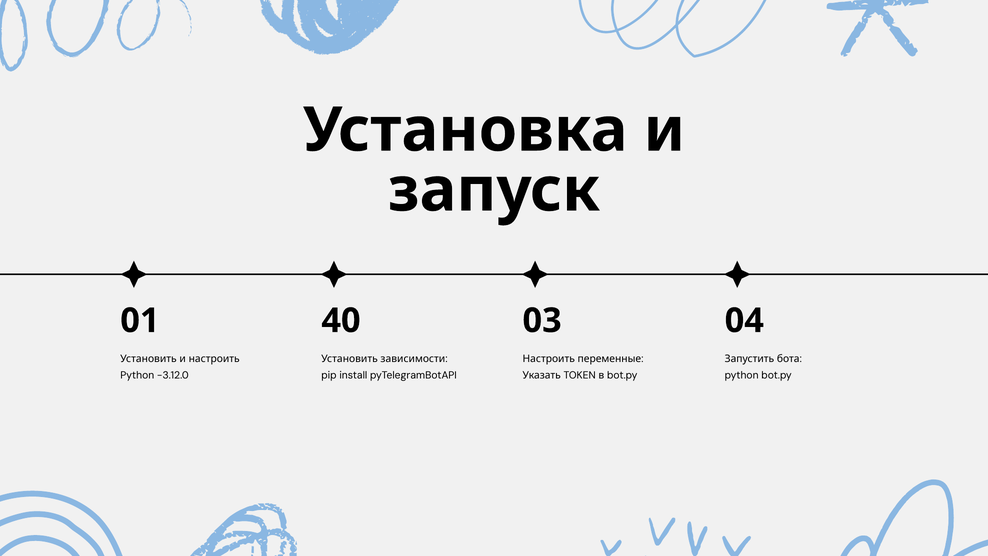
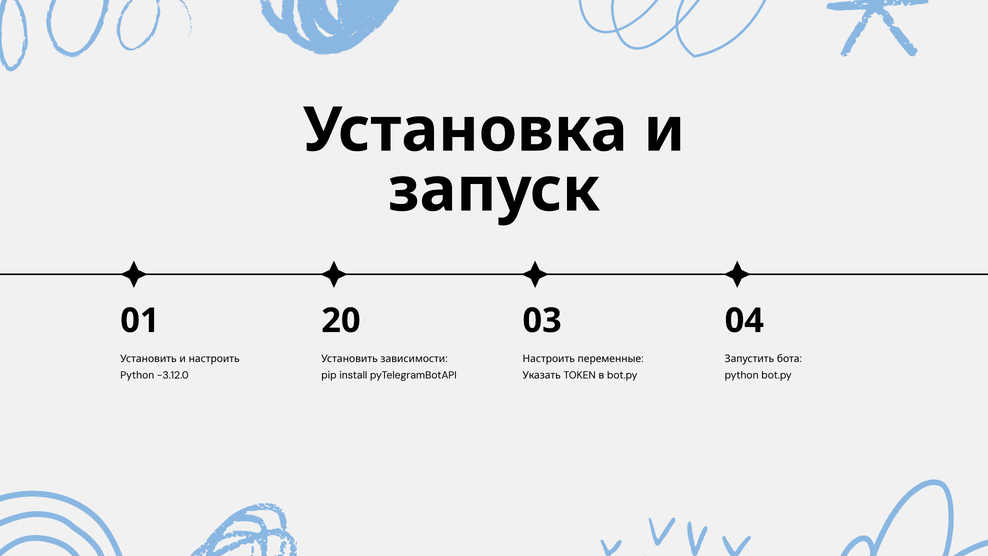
40: 40 -> 20 (341, 321)
